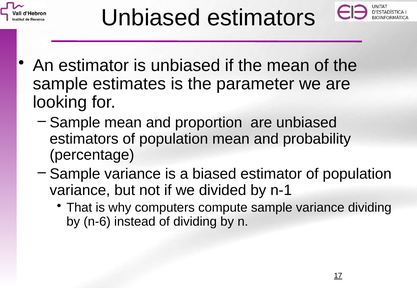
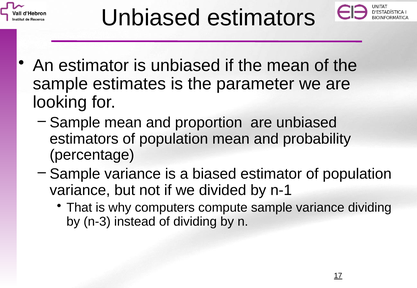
n-6: n-6 -> n-3 (97, 222)
